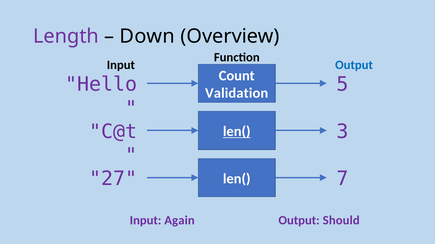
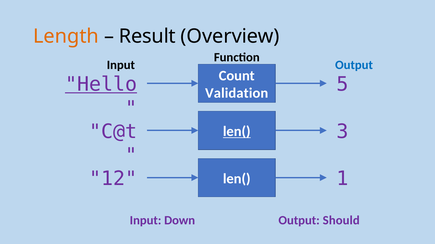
Length colour: purple -> orange (66, 37)
Down: Down -> Result (147, 37)
Hello underline: none -> present (101, 85)
27: 27 -> 12 (113, 179)
7: 7 -> 1 (342, 179)
Again: Again -> Down (180, 221)
